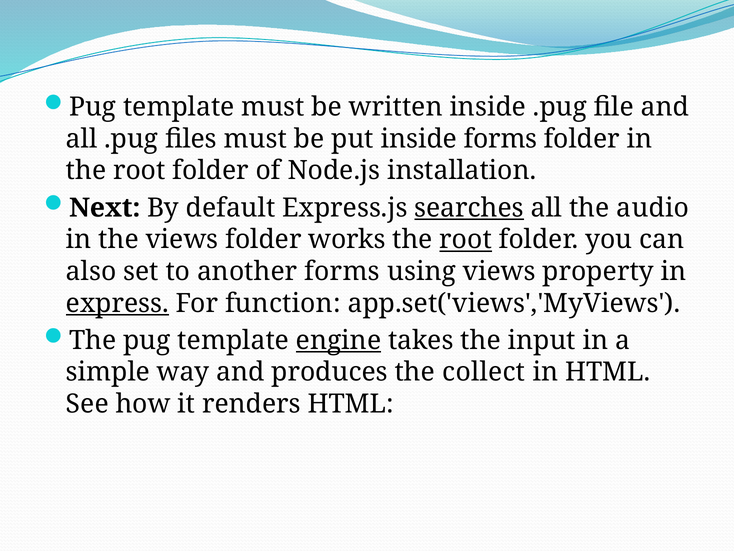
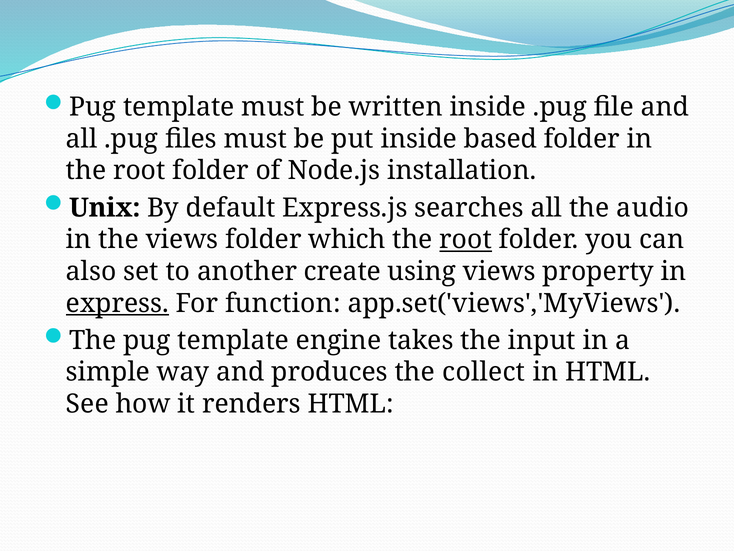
inside forms: forms -> based (500, 139)
Next: Next -> Unix (105, 208)
searches underline: present -> none (469, 208)
works: works -> which (347, 239)
another forms: forms -> create (342, 271)
engine underline: present -> none (339, 340)
